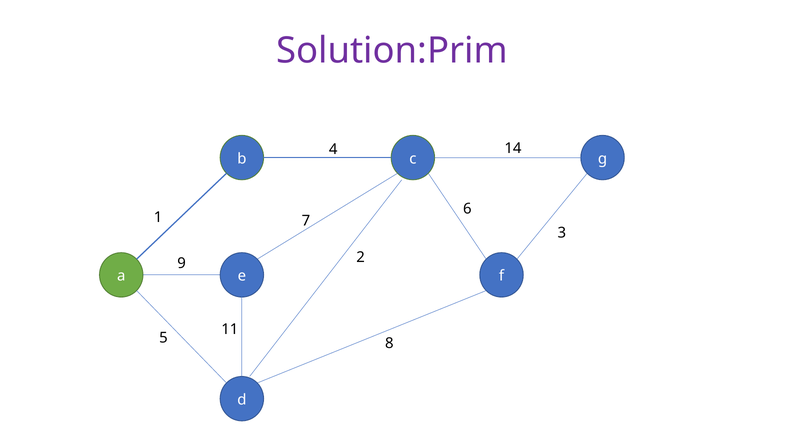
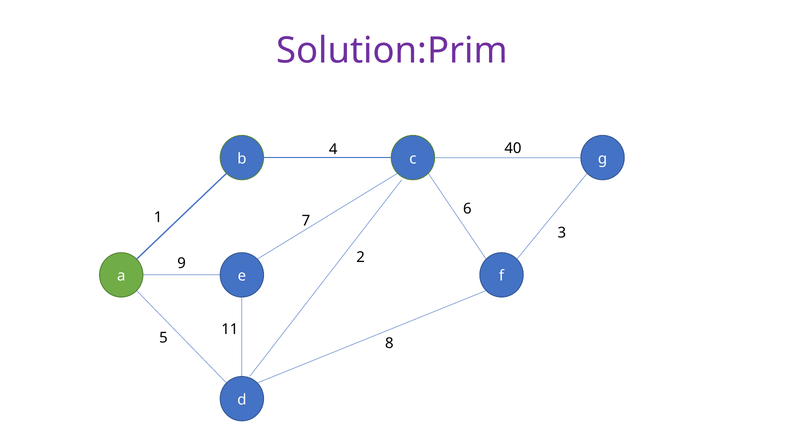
14: 14 -> 40 (513, 148)
